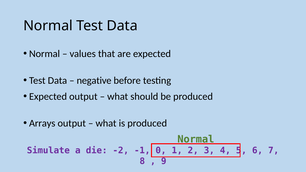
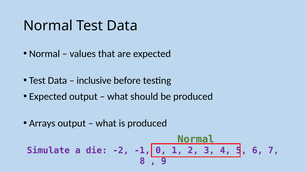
negative: negative -> inclusive (94, 81)
